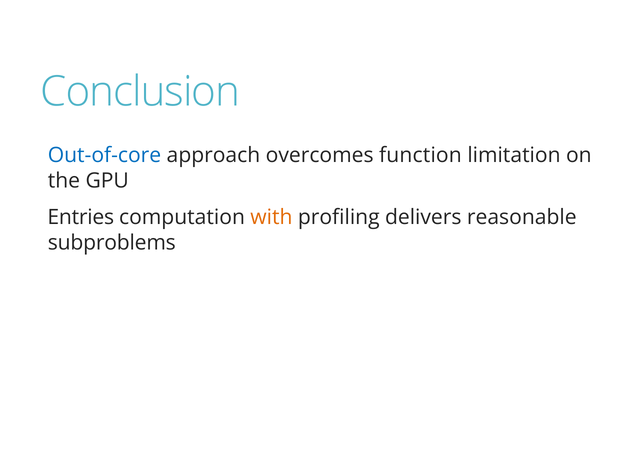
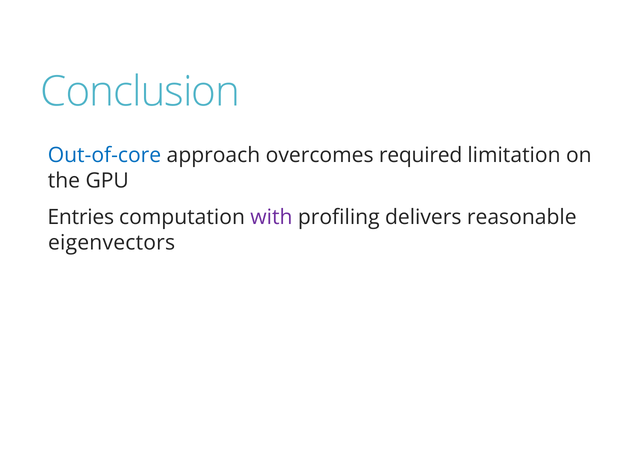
function: function -> required (421, 155)
with colour: orange -> purple (271, 217)
subproblems: subproblems -> eigenvectors (112, 243)
